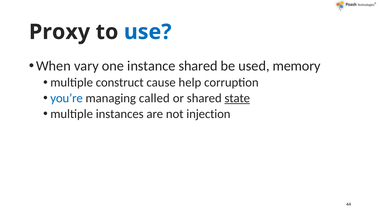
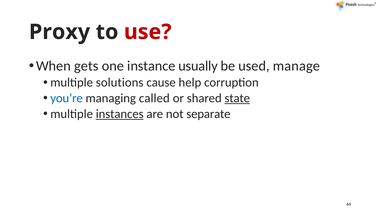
use colour: blue -> red (148, 32)
vary: vary -> gets (86, 66)
instance shared: shared -> usually (198, 66)
memory: memory -> manage (296, 66)
construct: construct -> solutions (120, 82)
instances underline: none -> present (120, 114)
injection: injection -> separate (208, 114)
